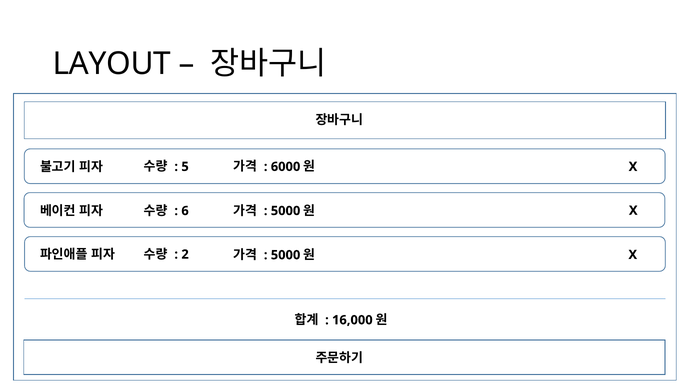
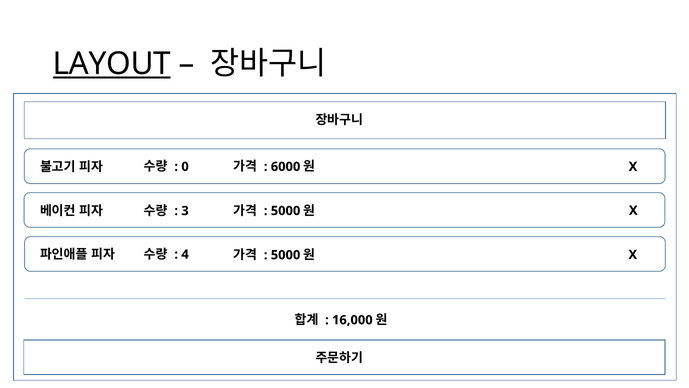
LAYOUT underline: none -> present (112, 64)
5: 5 -> 0 (185, 167)
6: 6 -> 3 (185, 211)
2: 2 -> 4 (185, 254)
